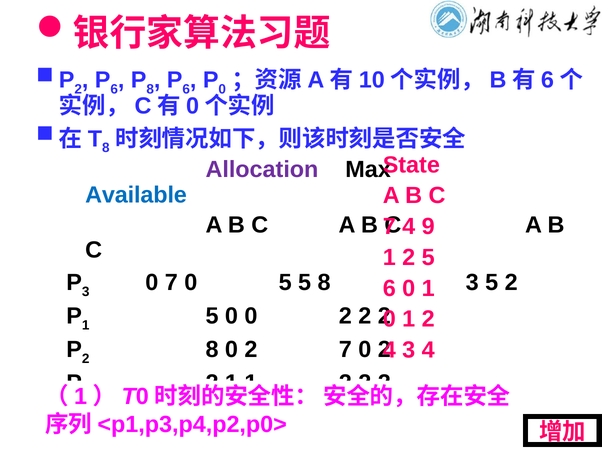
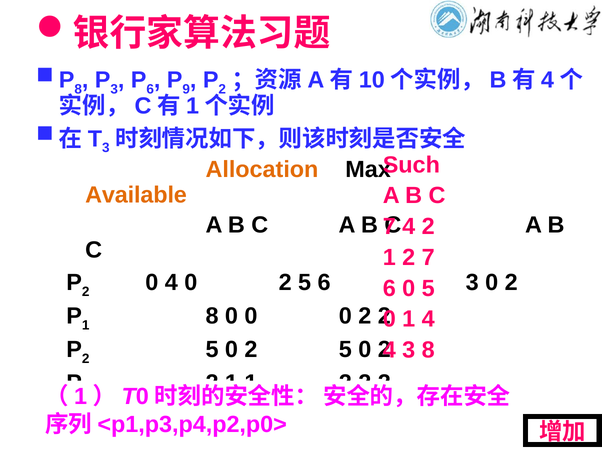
2: 2 -> 8 (78, 89)
6: 6 -> 3 (114, 89)
8: 8 -> 6 (150, 89)
6: 6 -> 9 (186, 89)
0: 0 -> 2 (222, 89)
6: 6 -> 4 (548, 80)
0: 0 -> 1 (193, 106)
8: 8 -> 3 (106, 148)
State: State -> Such (411, 165)
Allocation colour: purple -> orange (262, 170)
Available colour: blue -> orange (136, 195)
4 9: 9 -> 2 (428, 227)
2 5: 5 -> 7 (428, 258)
3: 3 -> 2 (86, 292)
0 7: 7 -> 4 (171, 283)
5: 5 -> 2 (285, 283)
5 8: 8 -> 6 (324, 283)
3 5: 5 -> 0 (492, 283)
6 0 1: 1 -> 5 (428, 289)
1 5: 5 -> 8 (212, 317)
2: 2 -> 0 (345, 317)
2: 2 -> 4 (428, 320)
8: 8 -> 5 (212, 350)
7: 7 -> 5 (345, 350)
3 4: 4 -> 8 (428, 350)
